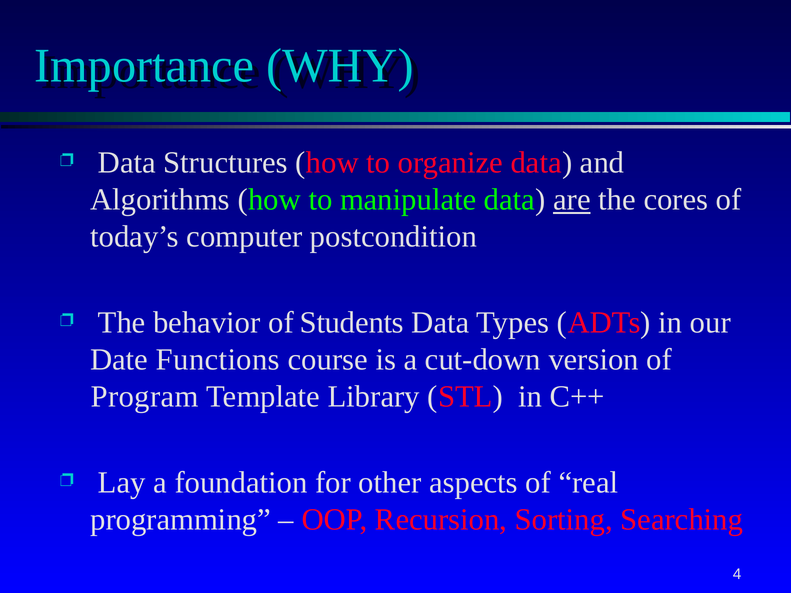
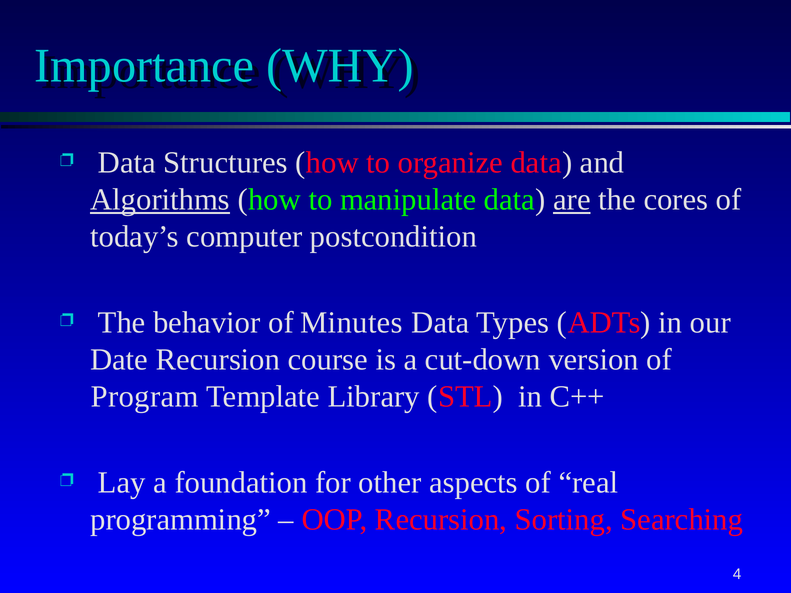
Algorithms underline: none -> present (160, 200)
Students: Students -> Minutes (352, 323)
Date Functions: Functions -> Recursion (218, 360)
